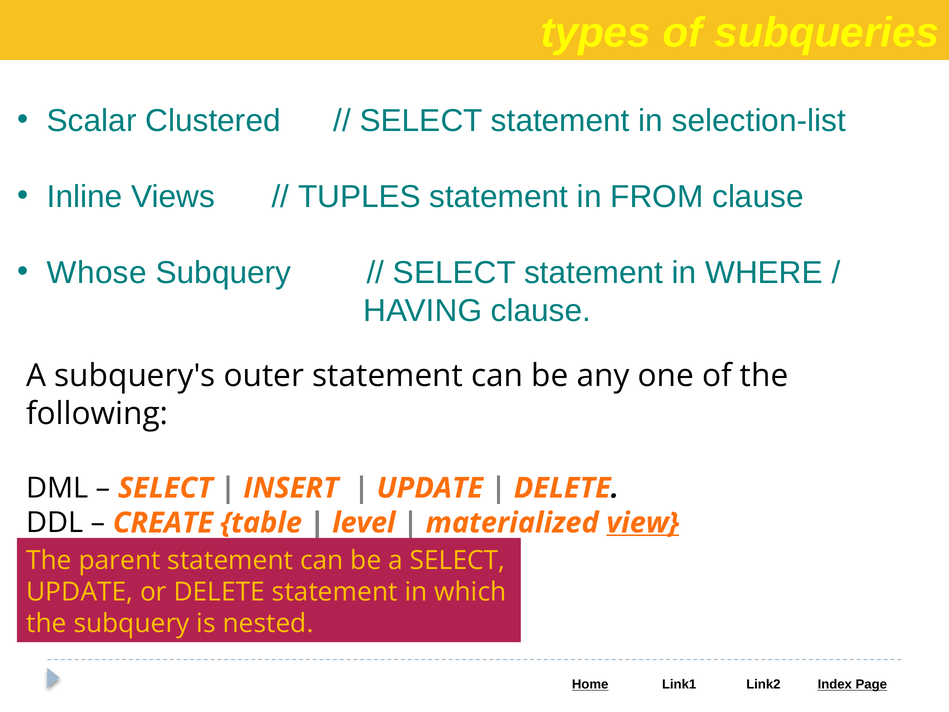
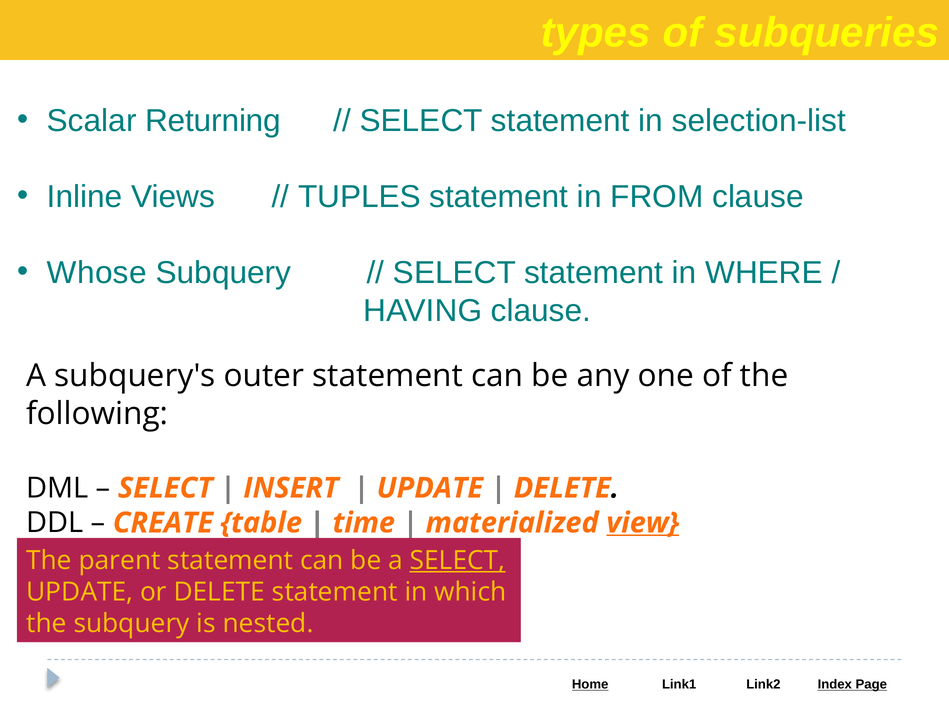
Clustered: Clustered -> Returning (213, 121)
level: level -> time (364, 523)
SELECT underline: none -> present (457, 560)
